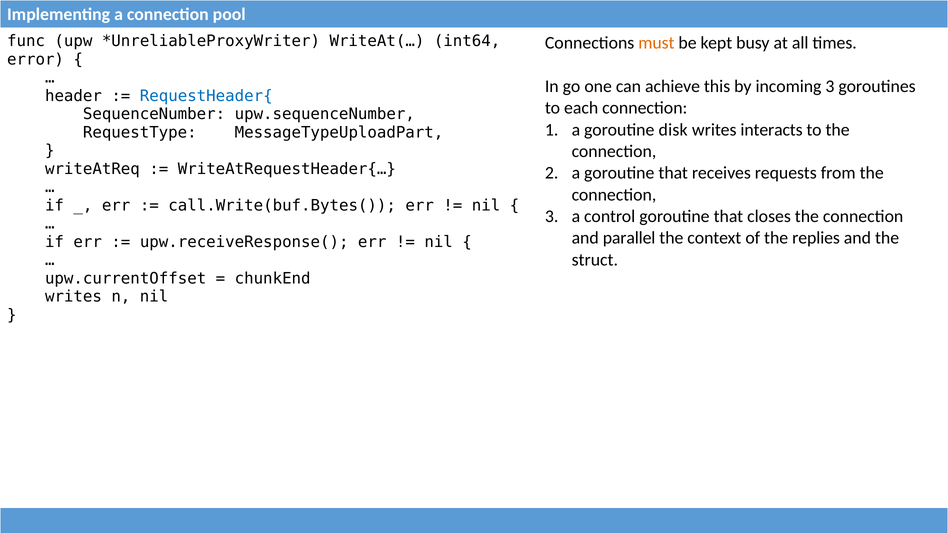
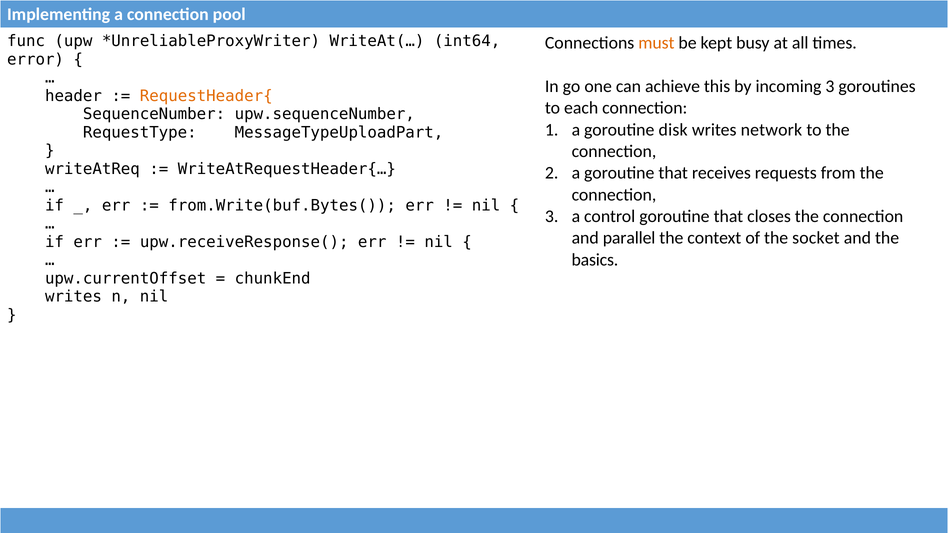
RequestHeader{ colour: blue -> orange (206, 96)
interacts: interacts -> network (771, 130)
call.Write(buf.Bytes(: call.Write(buf.Bytes( -> from.Write(buf.Bytes( (282, 206)
replies: replies -> socket (816, 238)
struct: struct -> basics (595, 260)
